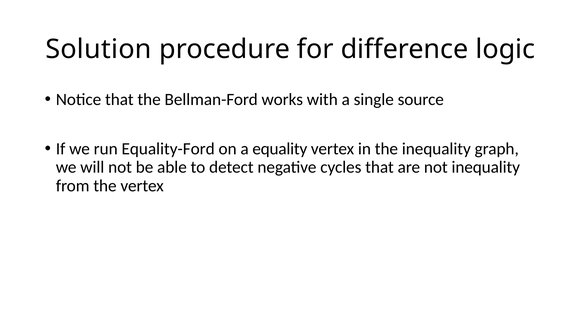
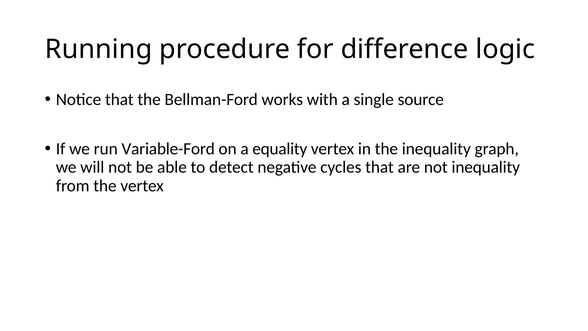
Solution: Solution -> Running (99, 49)
Equality-Ford: Equality-Ford -> Variable-Ford (168, 149)
